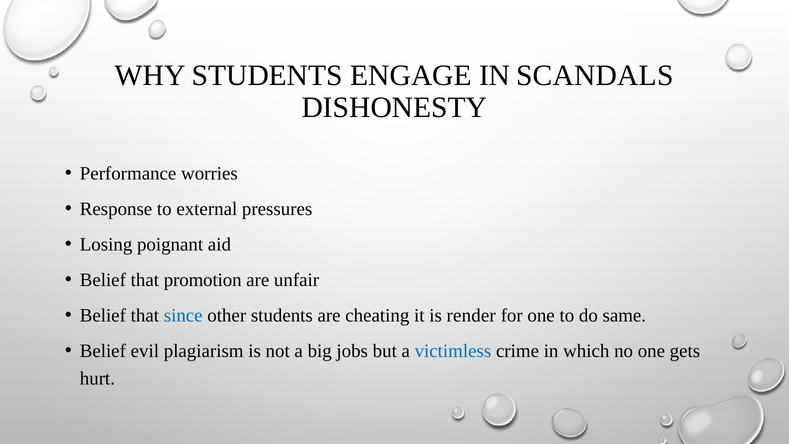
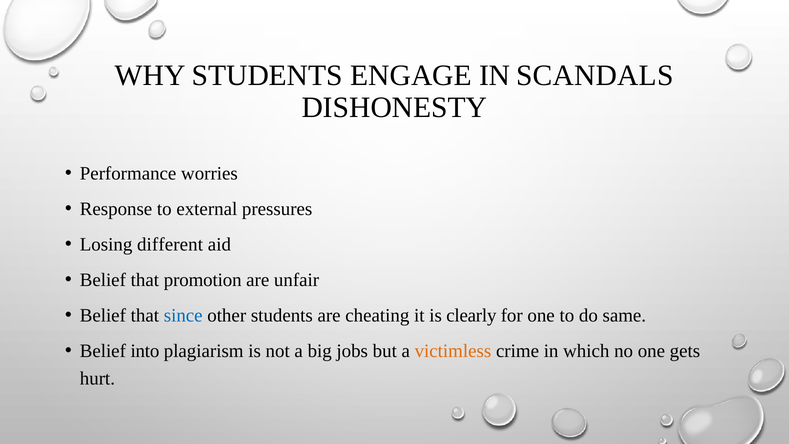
poignant: poignant -> different (170, 244)
render: render -> clearly (471, 315)
evil: evil -> into (145, 351)
victimless colour: blue -> orange (453, 351)
